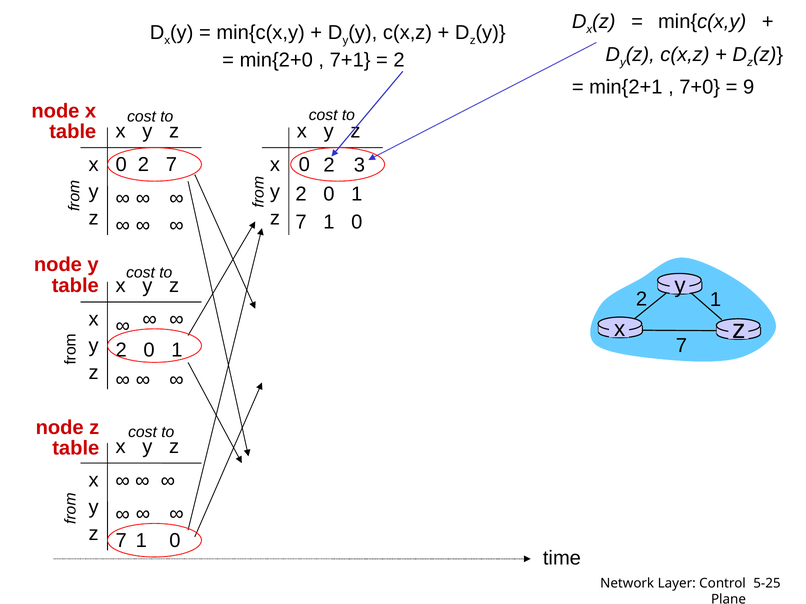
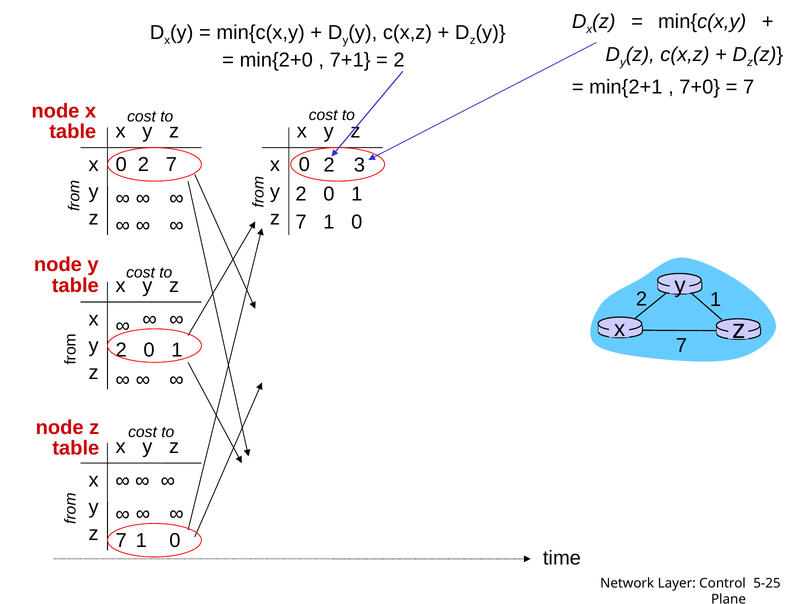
9: 9 -> 7 (749, 87)
